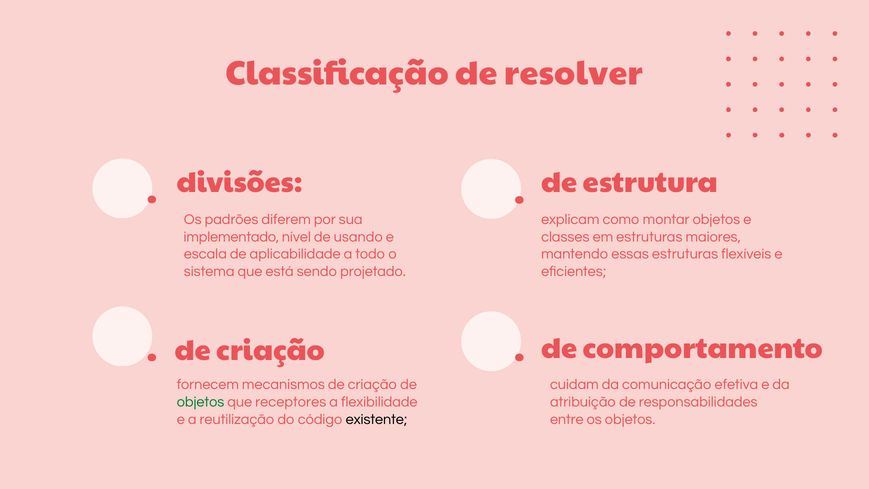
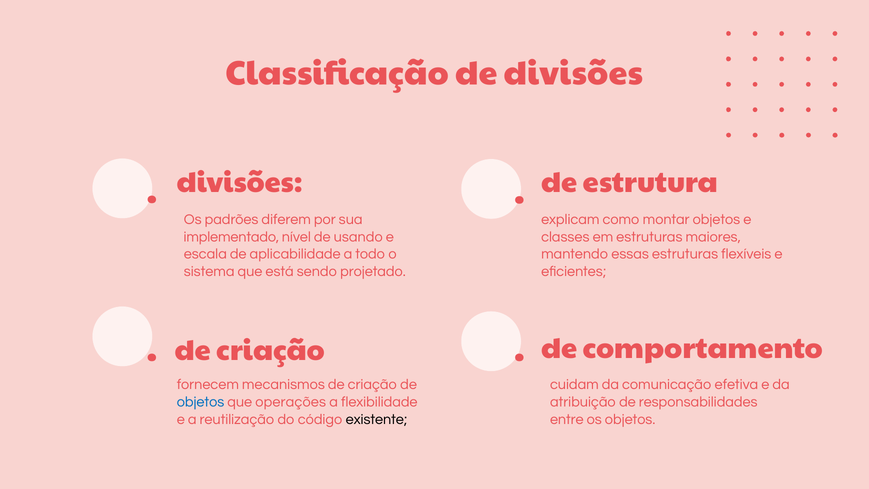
de resolver: resolver -> divisões (573, 74)
objetos colour: green -> blue (201, 402)
receptores: receptores -> operações (291, 402)
